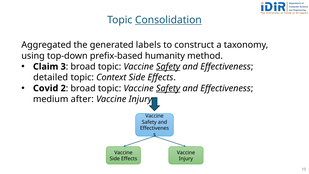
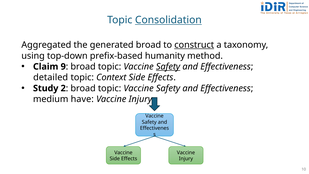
generated labels: labels -> broad (148, 45)
construct underline: none -> present (194, 45)
3: 3 -> 9 (63, 67)
Covid: Covid -> Study (46, 88)
Safety underline: present -> none (168, 88)
after: after -> have (82, 99)
